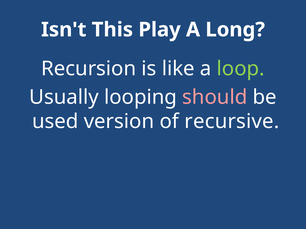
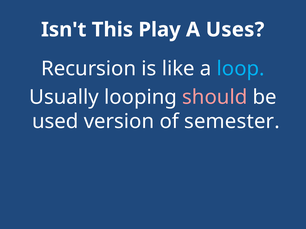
Long: Long -> Uses (235, 30)
loop colour: light green -> light blue (241, 69)
recursive: recursive -> semester (232, 122)
